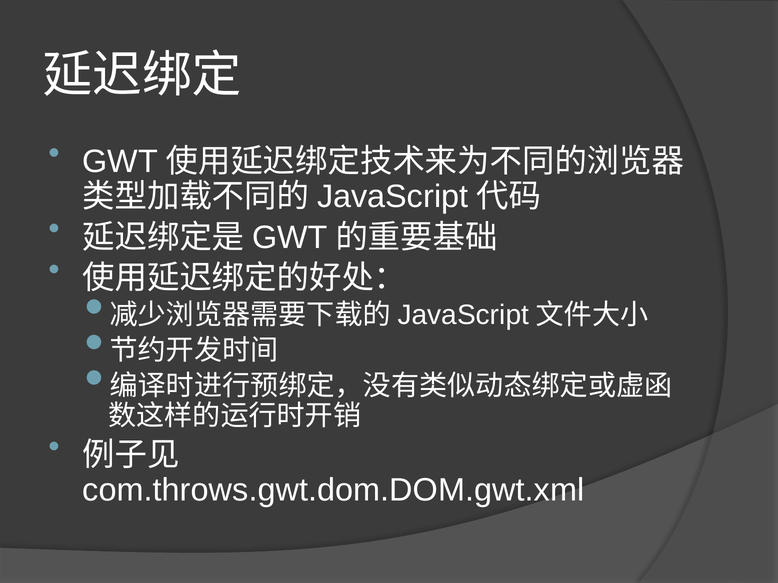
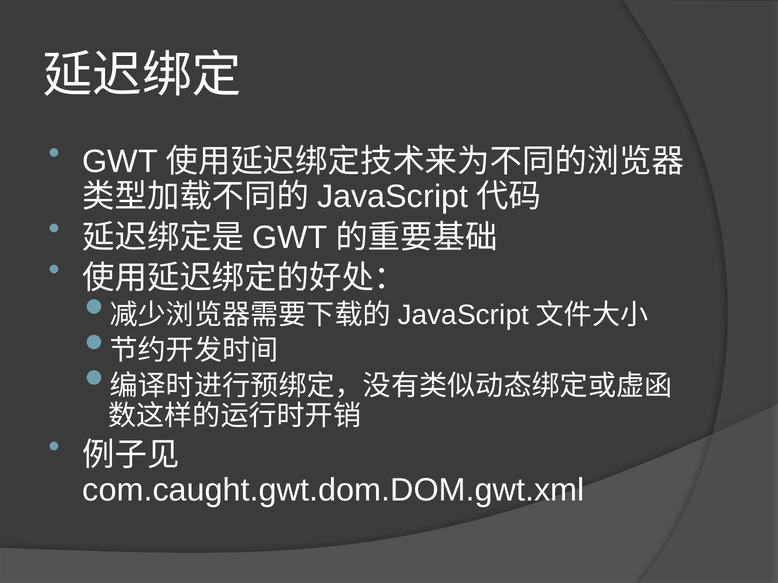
com.throws.gwt.dom.DOM.gwt.xml: com.throws.gwt.dom.DOM.gwt.xml -> com.caught.gwt.dom.DOM.gwt.xml (333, 491)
